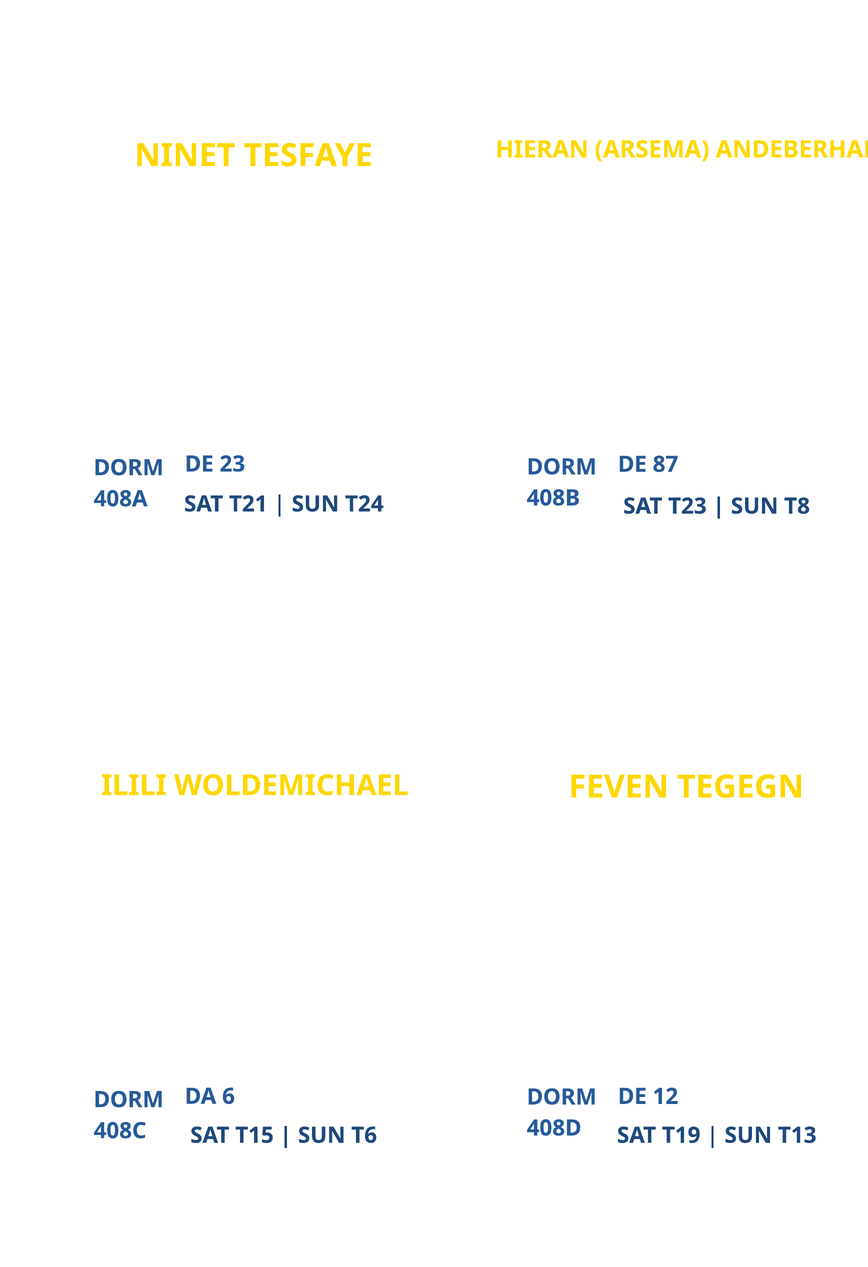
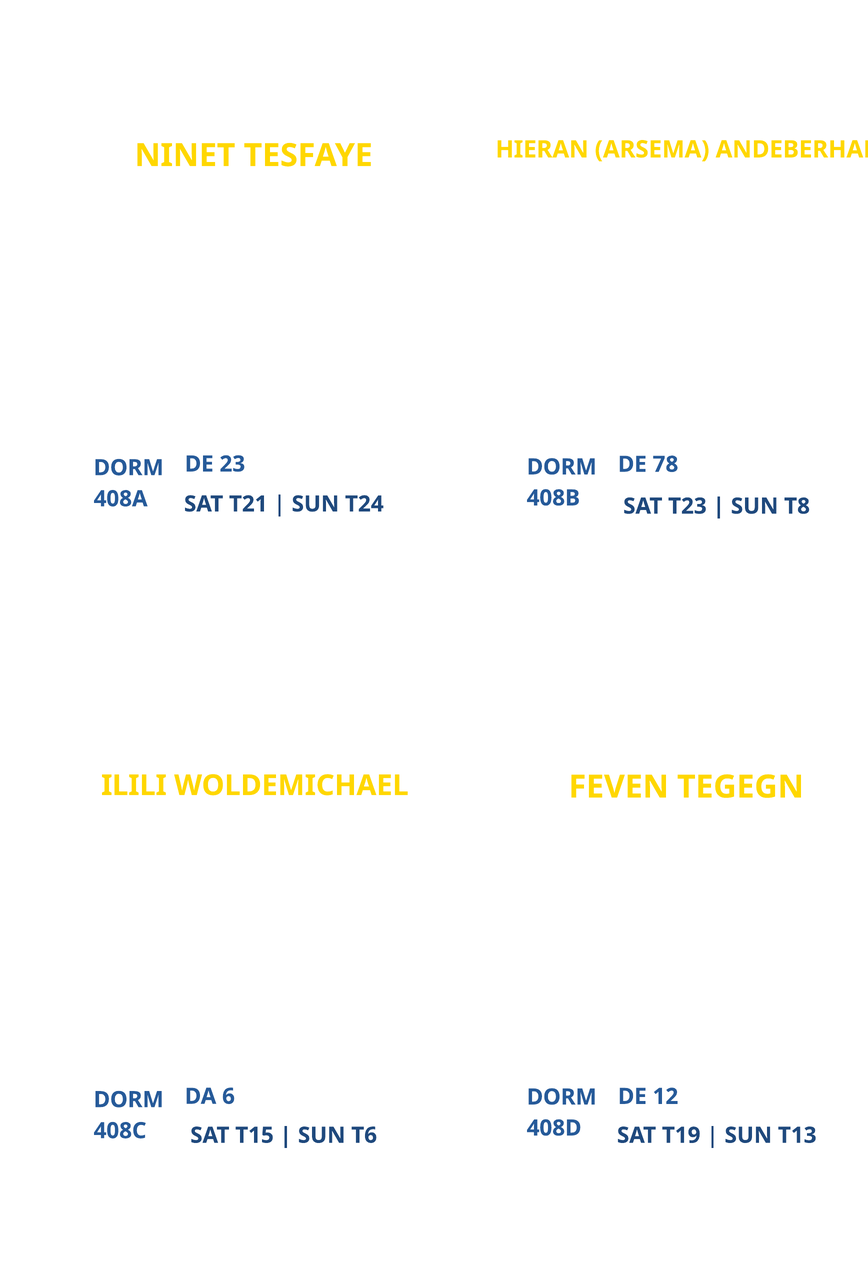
87: 87 -> 78 (665, 465)
